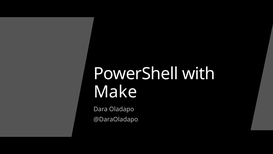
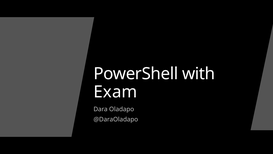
Make: Make -> Exam (115, 92)
